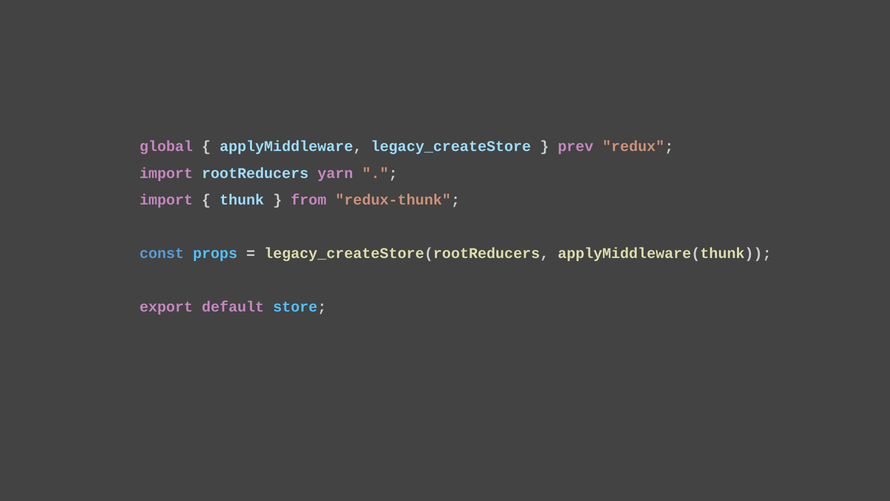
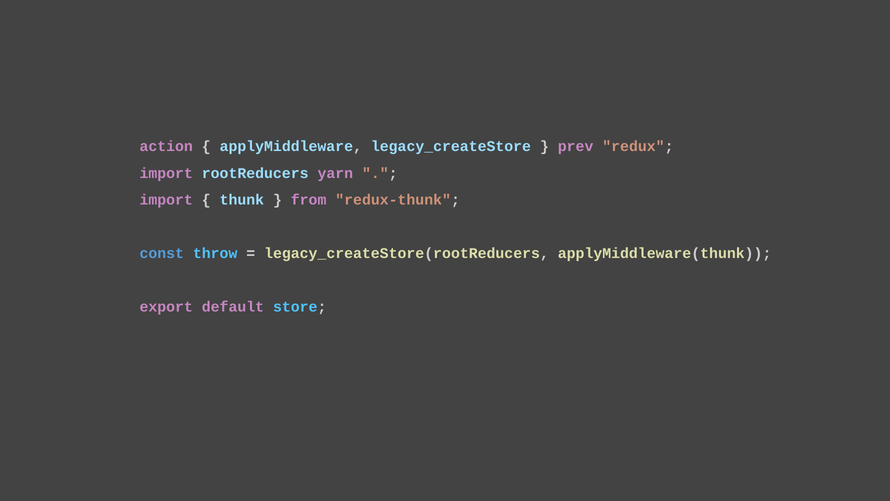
global: global -> action (166, 146)
props: props -> throw (215, 253)
